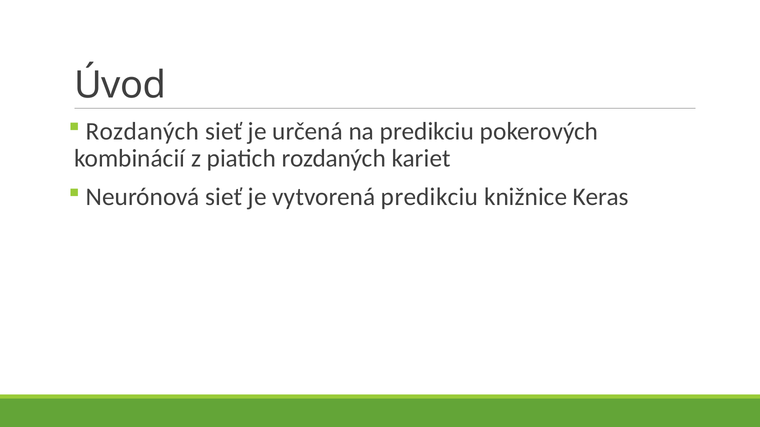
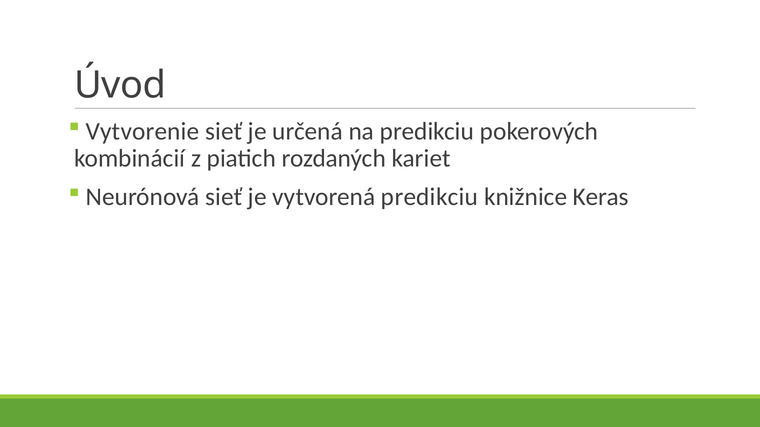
Rozdaných: Rozdaných -> Vytvorenie (143, 131)
